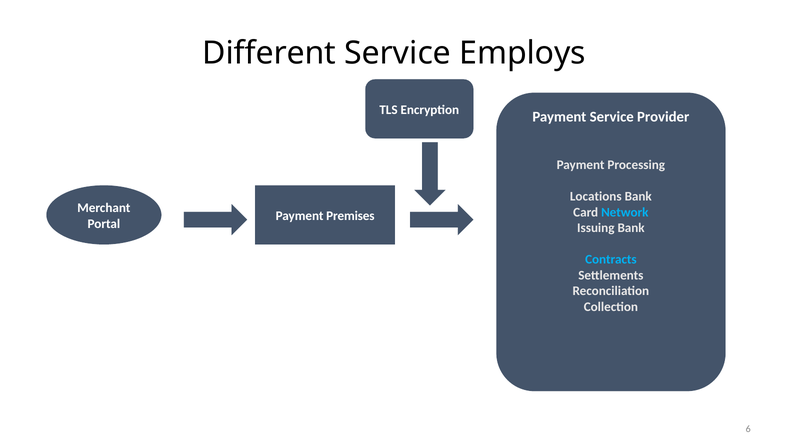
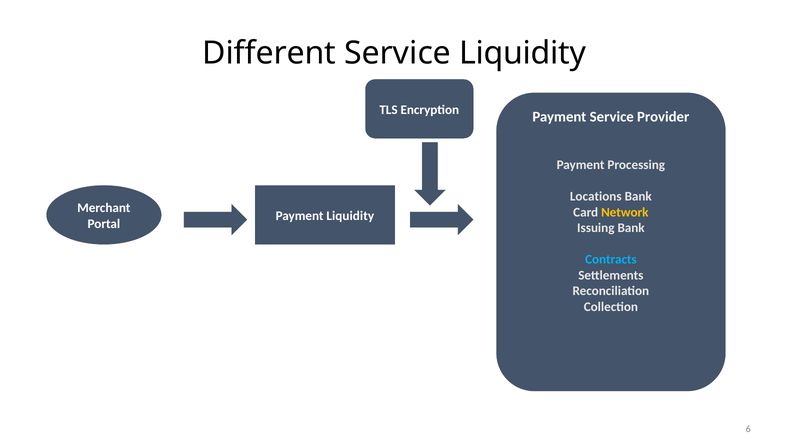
Service Employs: Employs -> Liquidity (523, 53)
Network colour: light blue -> yellow (625, 212)
Payment Premises: Premises -> Liquidity (350, 216)
